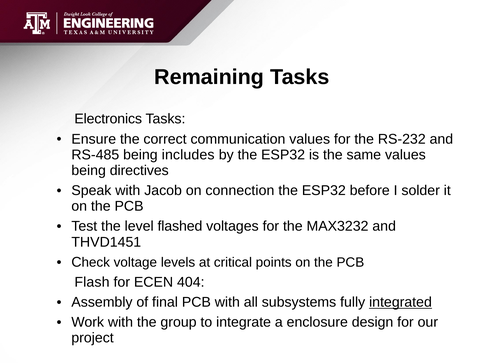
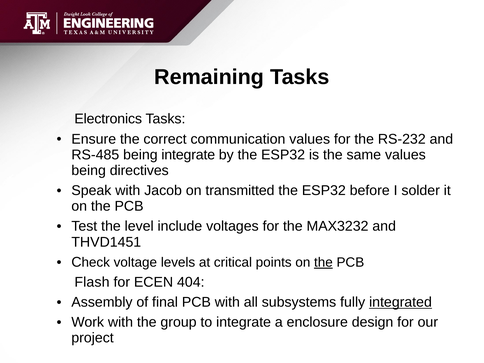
being includes: includes -> integrate (188, 155)
connection: connection -> transmitted (240, 191)
flashed: flashed -> include (180, 226)
the underline: none -> present (323, 262)
